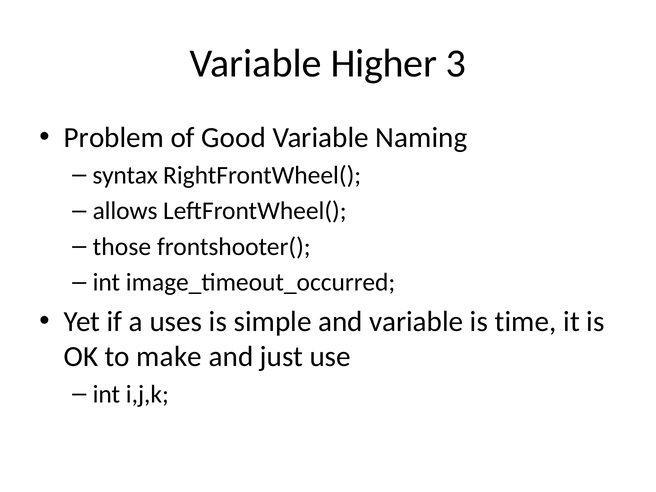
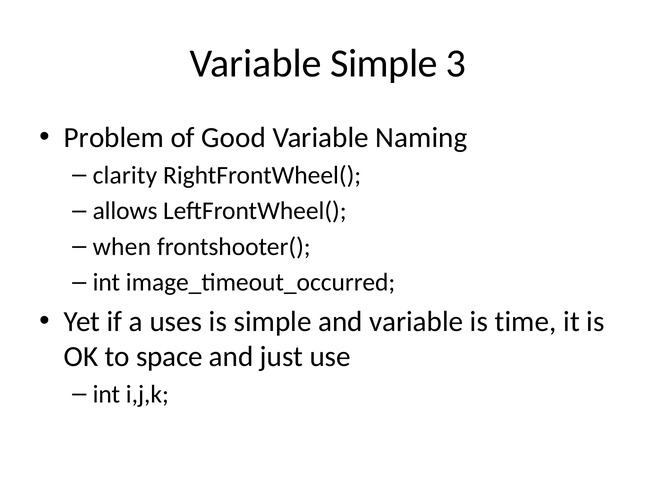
Variable Higher: Higher -> Simple (384, 64)
syntax: syntax -> clarity (125, 175)
those: those -> when (122, 247)
make: make -> space (169, 356)
